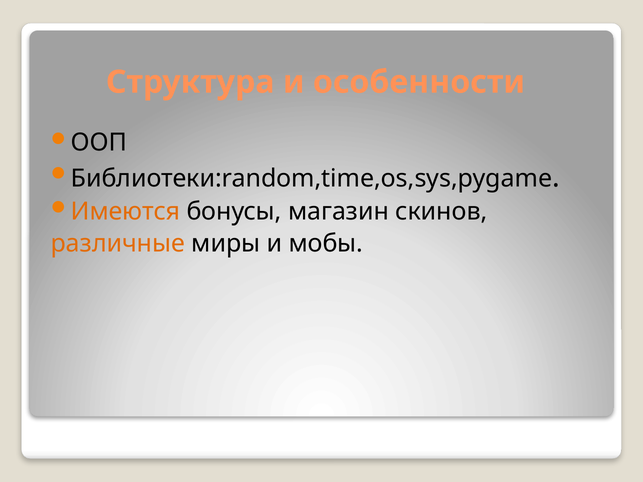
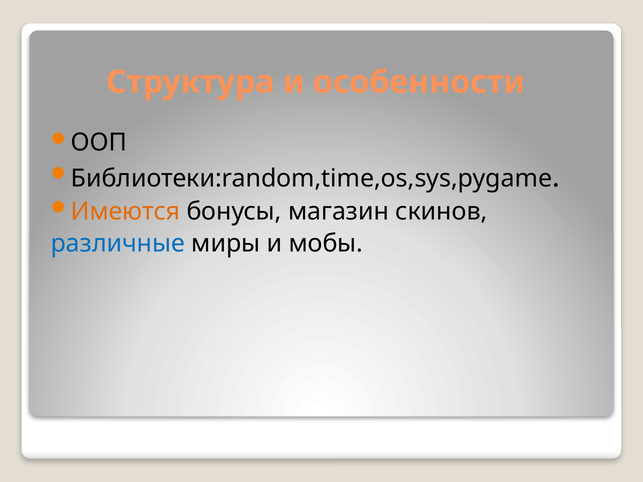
различные colour: orange -> blue (118, 244)
